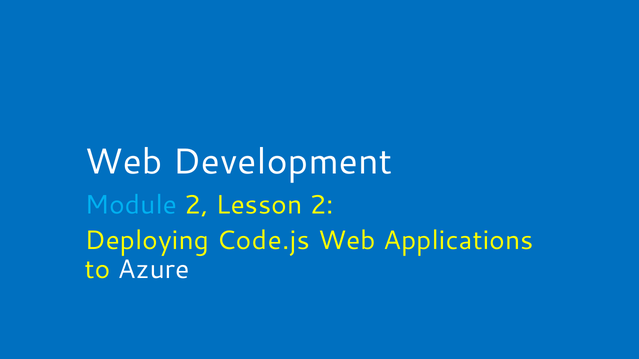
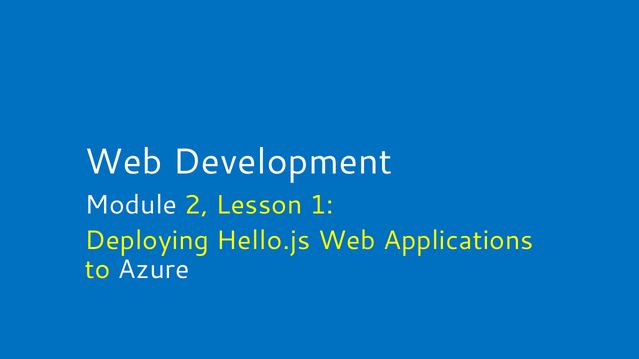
Module colour: light blue -> white (131, 205)
Lesson 2: 2 -> 1 (322, 205)
Code.js: Code.js -> Hello.js (264, 241)
